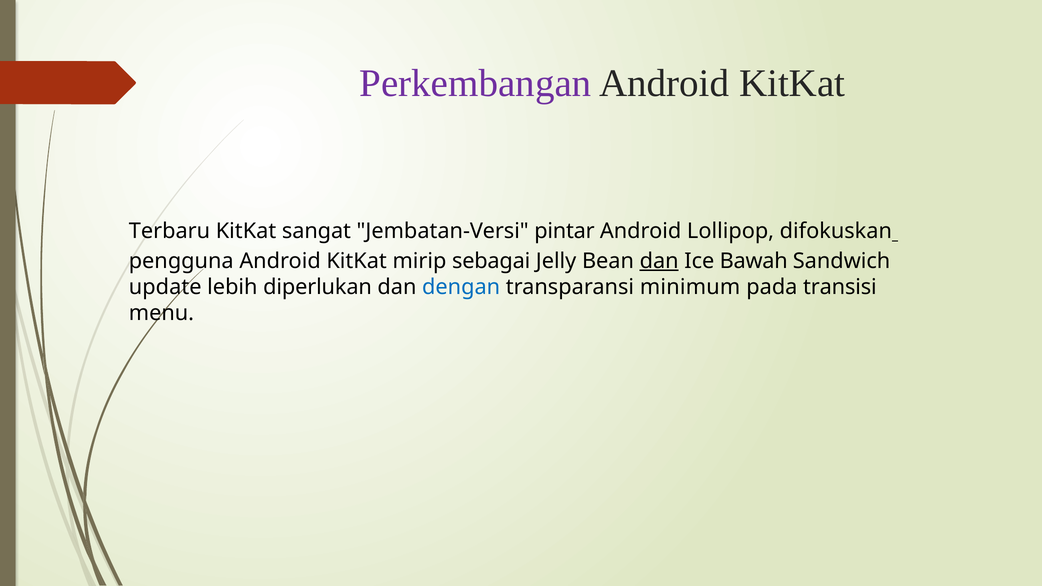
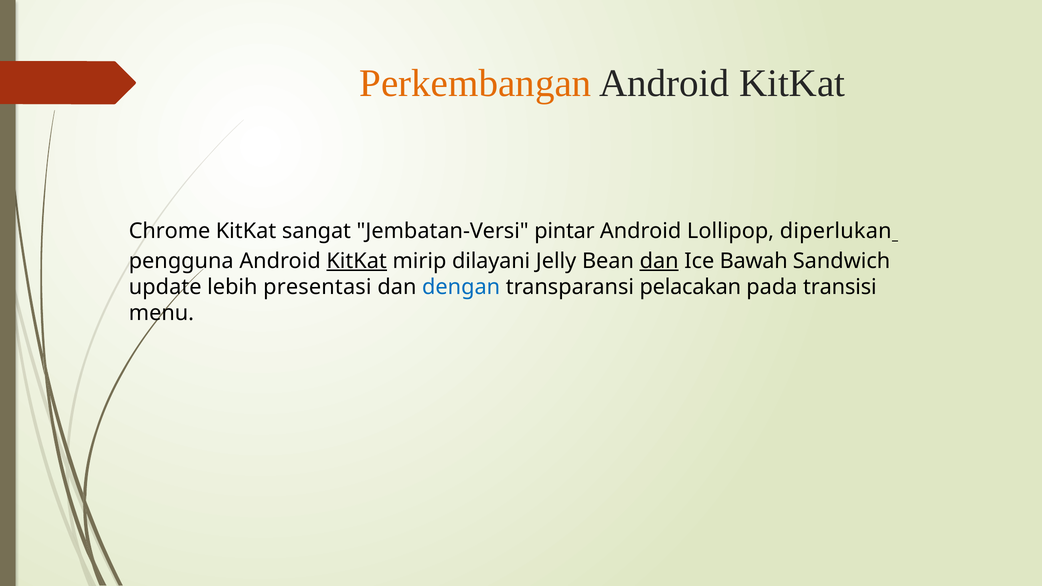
Perkembangan colour: purple -> orange (475, 83)
Terbaru: Terbaru -> Chrome (170, 231)
difokuskan: difokuskan -> diperlukan (836, 231)
KitKat underline: none -> present (357, 261)
sebagai: sebagai -> dilayani (491, 261)
diperlukan: diperlukan -> presentasi (317, 287)
minimum: minimum -> pelacakan (690, 287)
